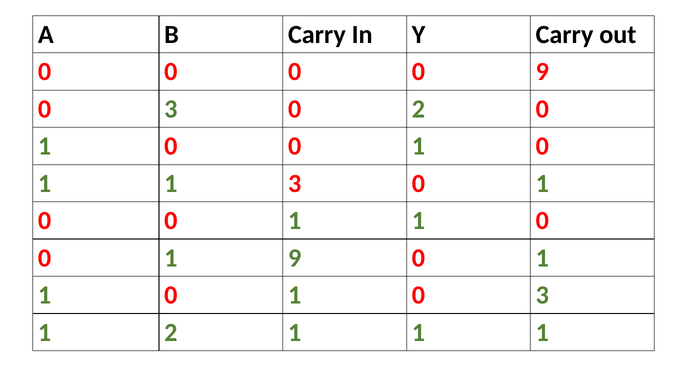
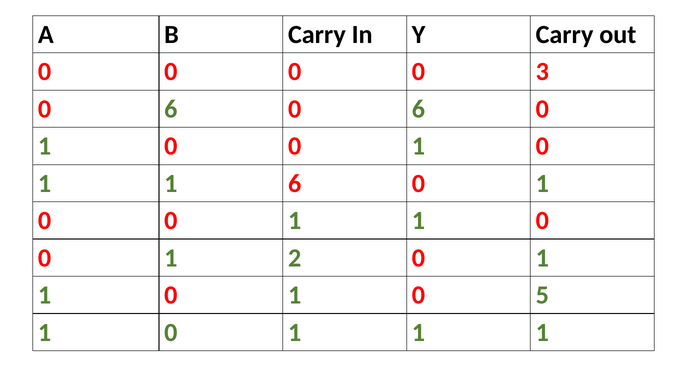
0 9: 9 -> 3 (542, 72)
3: 3 -> 6 (171, 109)
2: 2 -> 6 (418, 109)
1 3: 3 -> 6 (295, 184)
1 9: 9 -> 2 (295, 258)
1 0 3: 3 -> 5 (542, 295)
2: 2 -> 0 (171, 332)
